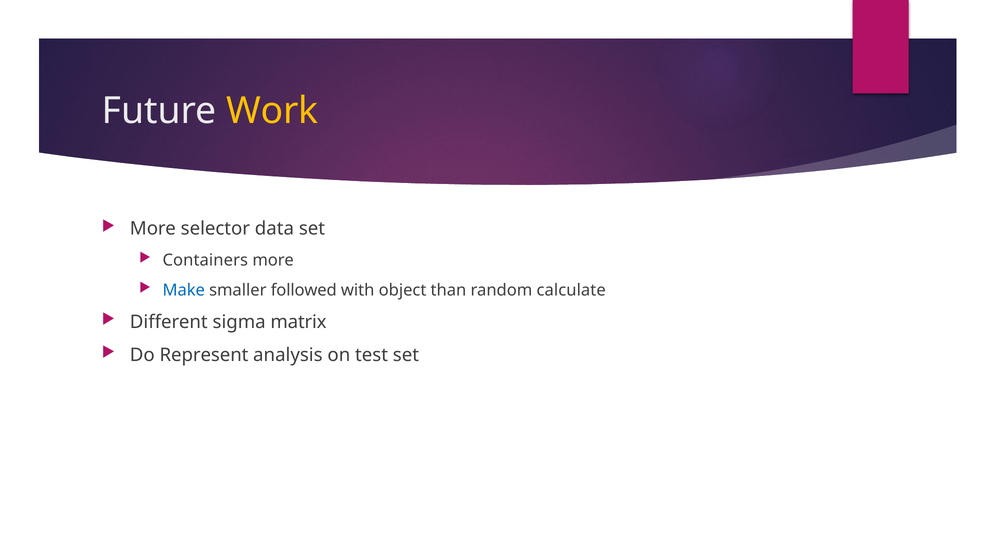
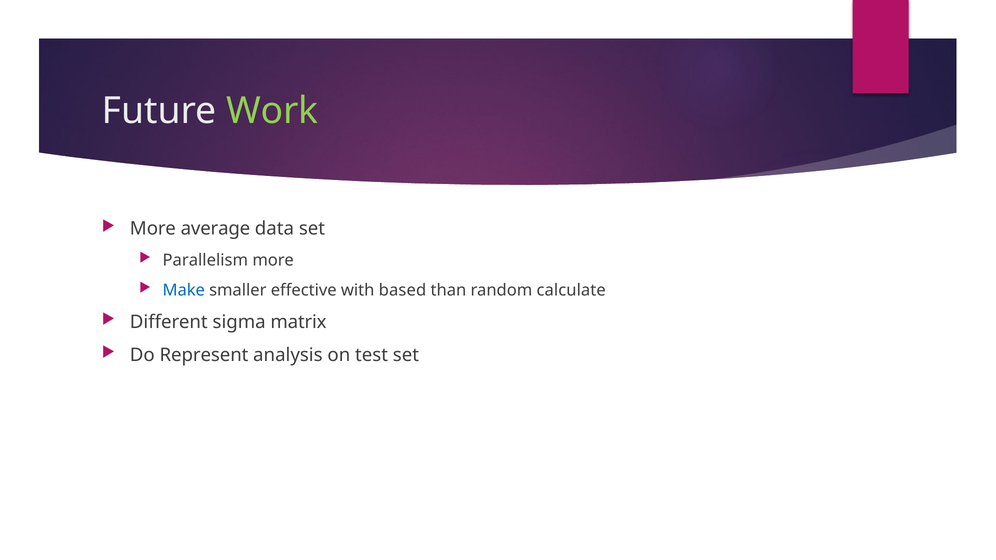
Work colour: yellow -> light green (272, 111)
selector: selector -> average (215, 229)
Containers: Containers -> Parallelism (205, 260)
followed: followed -> effective (304, 291)
object: object -> based (402, 291)
